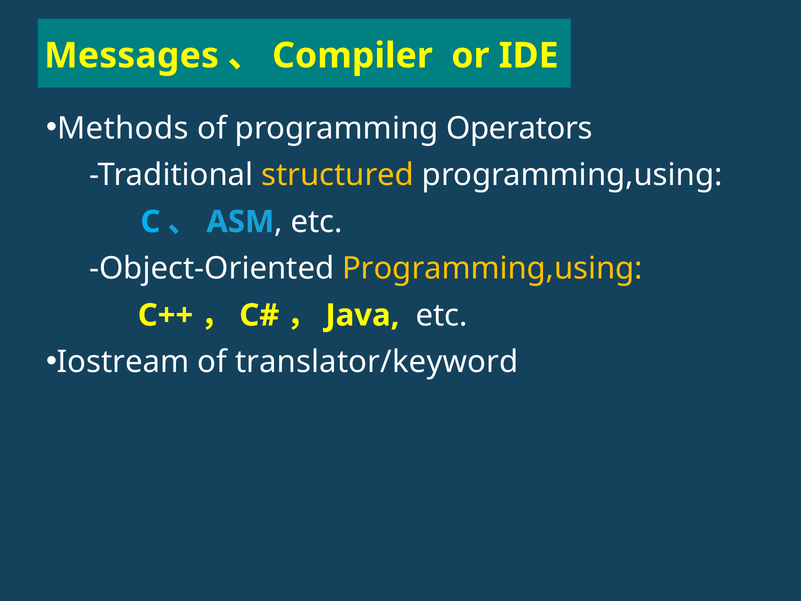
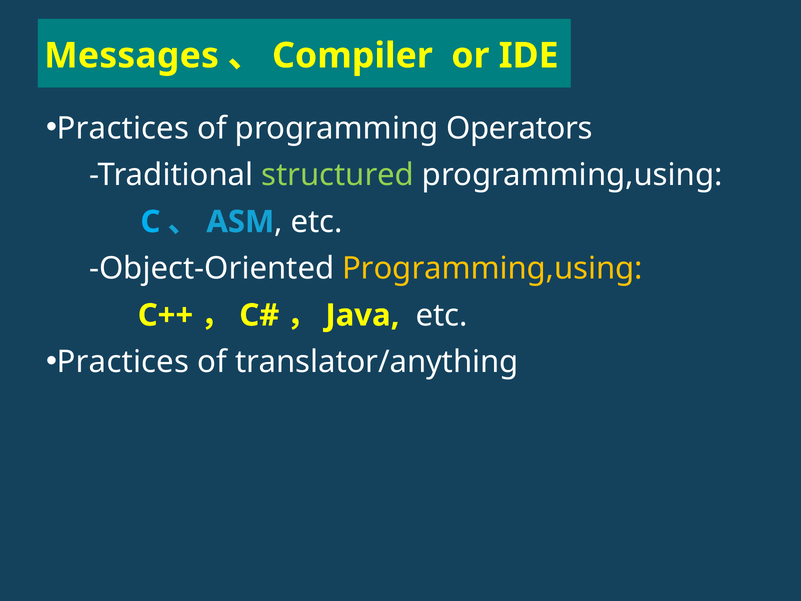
Methods: Methods -> Practices (123, 128)
structured colour: yellow -> light green (338, 175)
Iostream: Iostream -> Practices (123, 362)
translator/keyword: translator/keyword -> translator/anything (377, 362)
